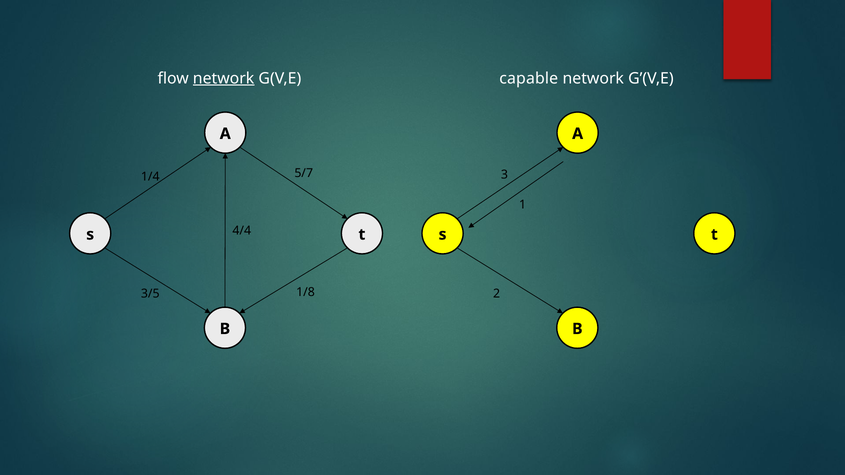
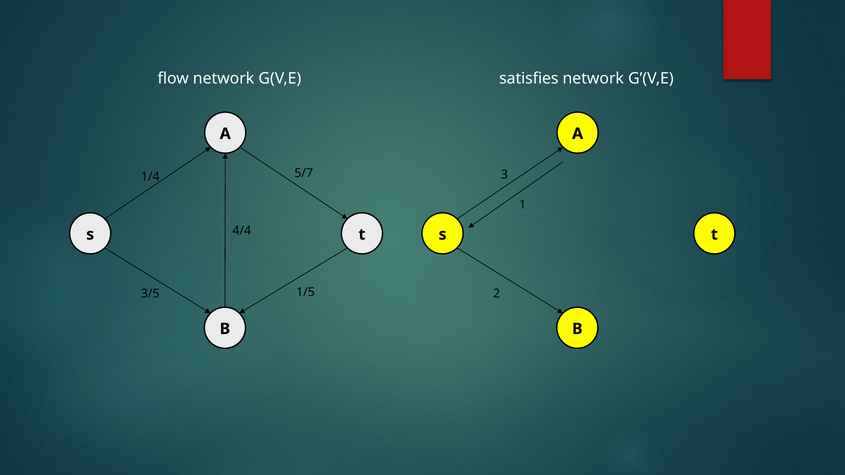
network underline: present -> none (224, 78)
capable: capable -> satisfies (529, 78)
1/8: 1/8 -> 1/5 (305, 292)
